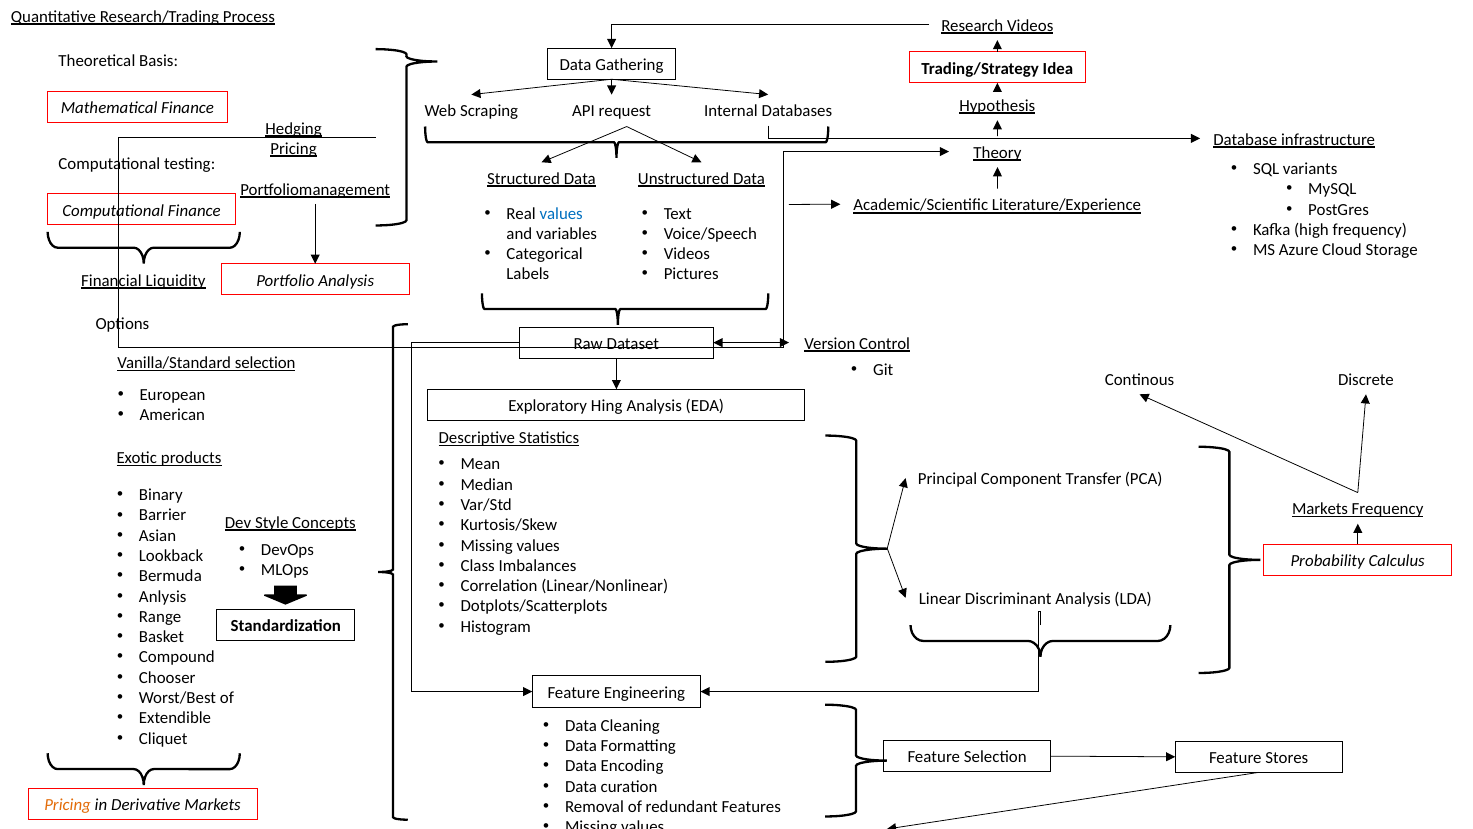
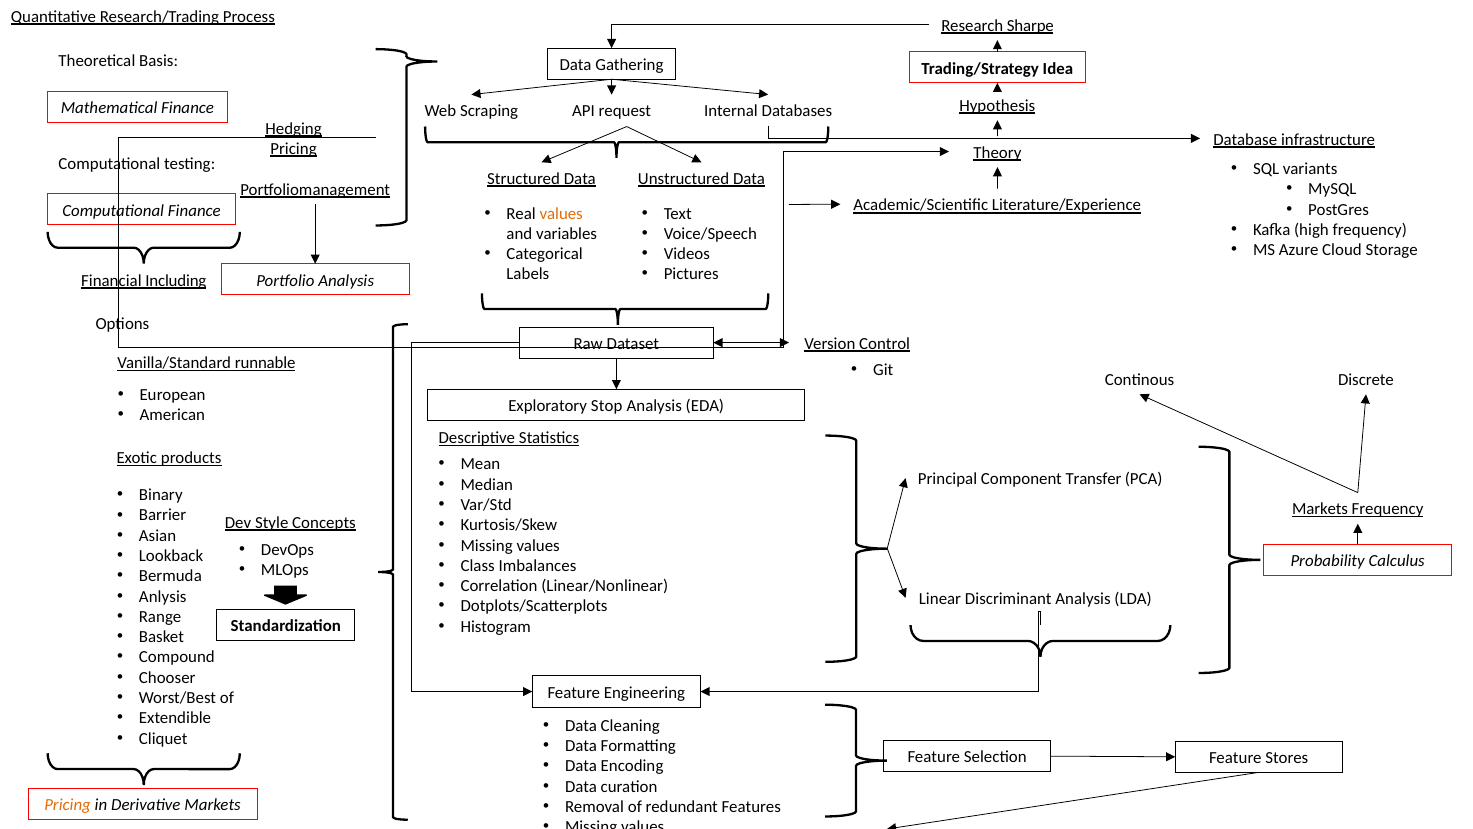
Research Videos: Videos -> Sharpe (1030, 26)
values colour: blue -> orange (561, 213)
Liquidity: Liquidity -> Including (176, 281)
Vanilla/Standard selection: selection -> runnable (265, 363)
Hing: Hing -> Stop (607, 406)
